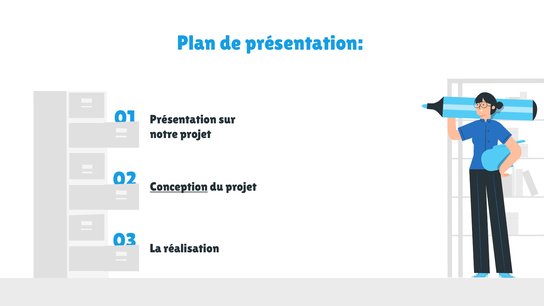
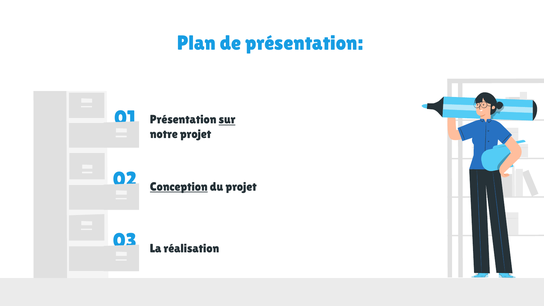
sur underline: none -> present (227, 120)
